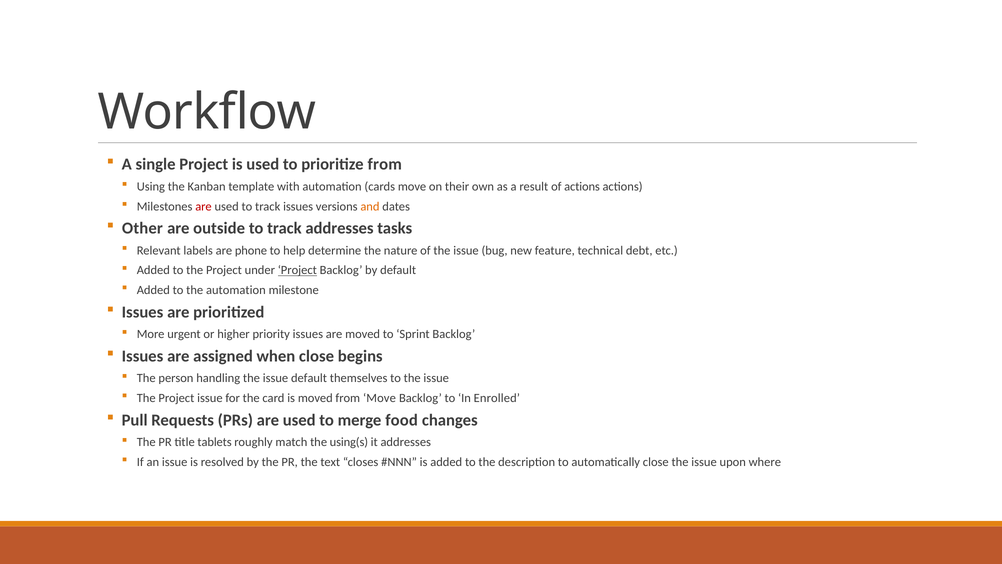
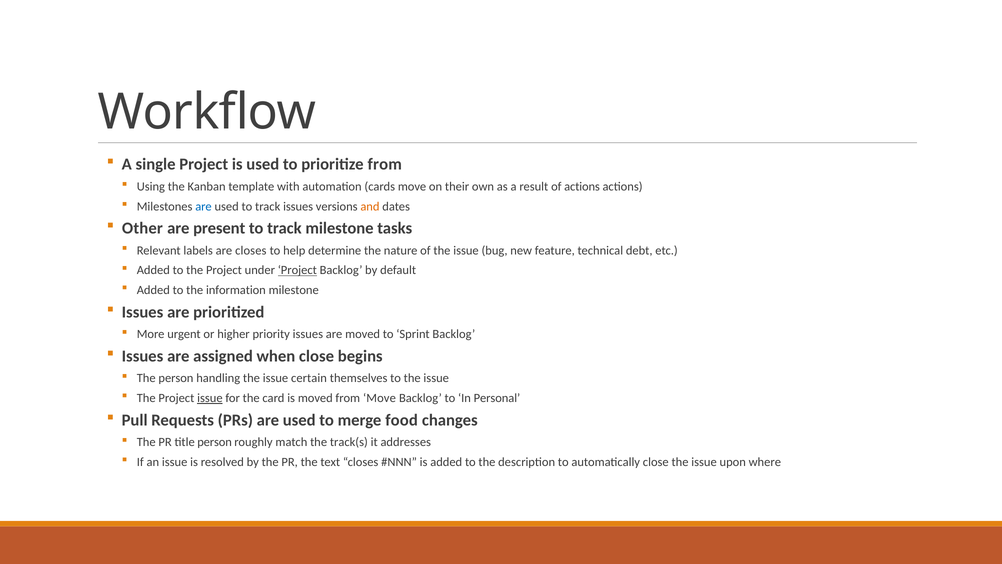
are colour: red -> blue (203, 206)
outside: outside -> present (219, 228)
track addresses: addresses -> milestone (340, 228)
are phone: phone -> closes (251, 250)
the automation: automation -> information (236, 290)
issue default: default -> certain (309, 378)
issue underline: none -> present (210, 398)
Enrolled: Enrolled -> Personal (497, 398)
title tablets: tablets -> person (215, 442)
using(s: using(s -> track(s (349, 442)
